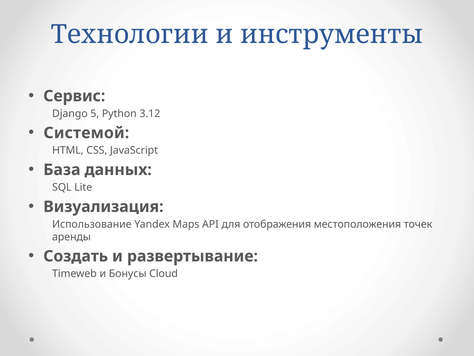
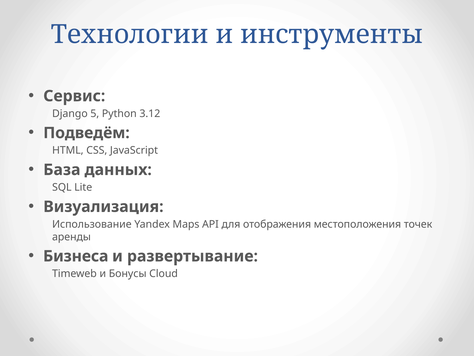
Системой: Системой -> Подведём (86, 133)
Создать: Создать -> Бизнеса (76, 256)
